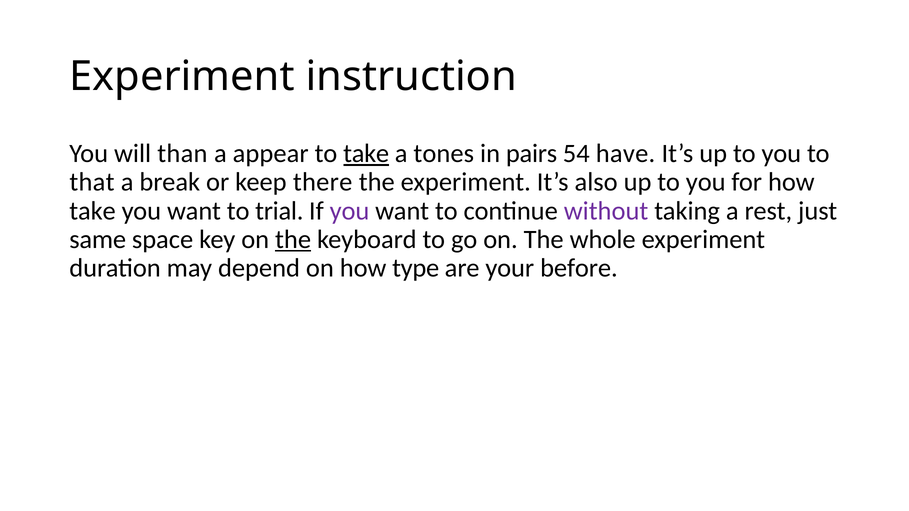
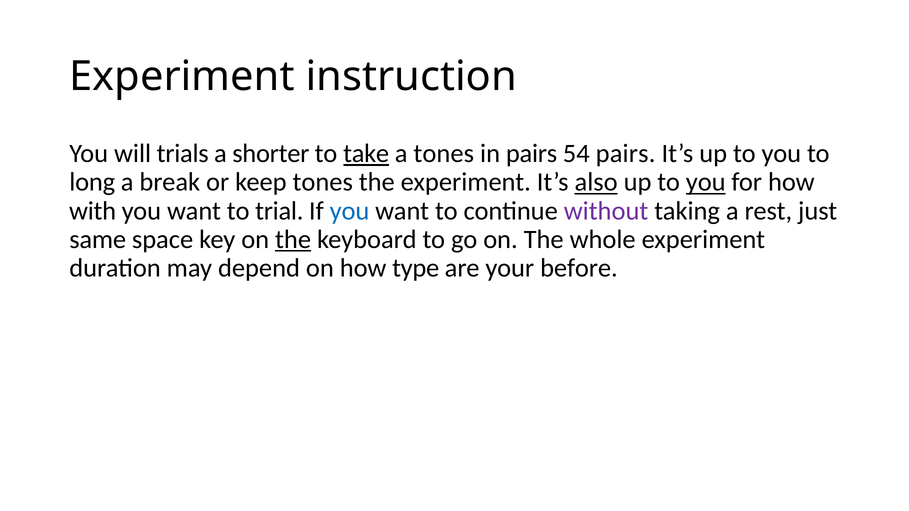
than: than -> trials (183, 154)
appear: appear -> shorter (271, 154)
54 have: have -> pairs (626, 154)
that: that -> long (92, 182)
keep there: there -> tones (323, 182)
also underline: none -> present (596, 182)
you underline: none -> present (706, 182)
take: take -> with (93, 211)
you colour: purple -> blue (350, 211)
